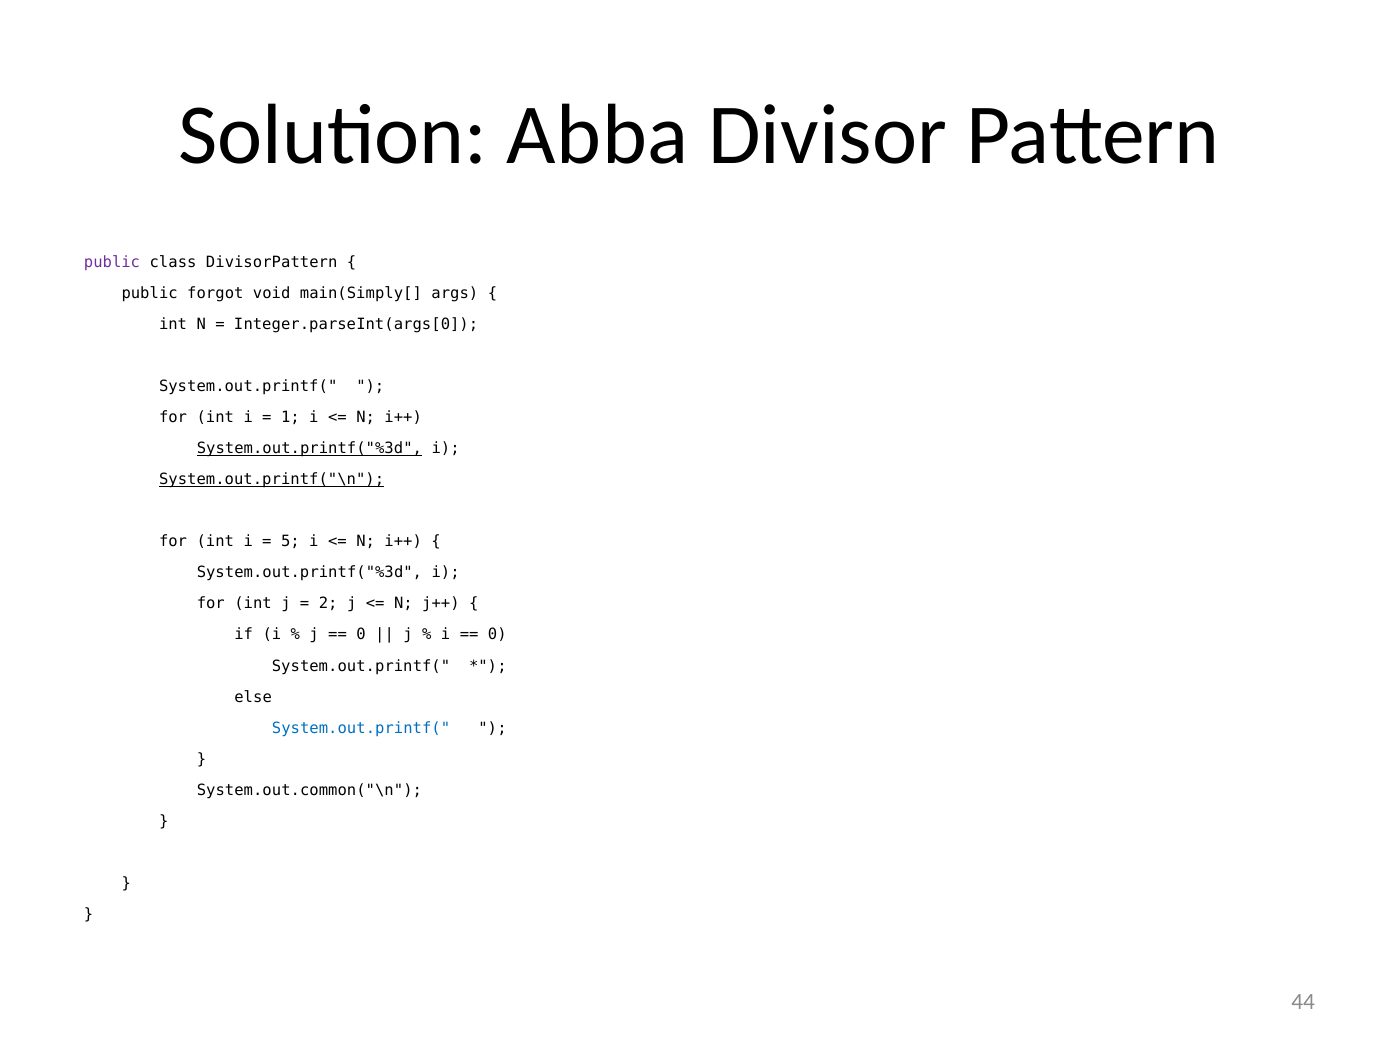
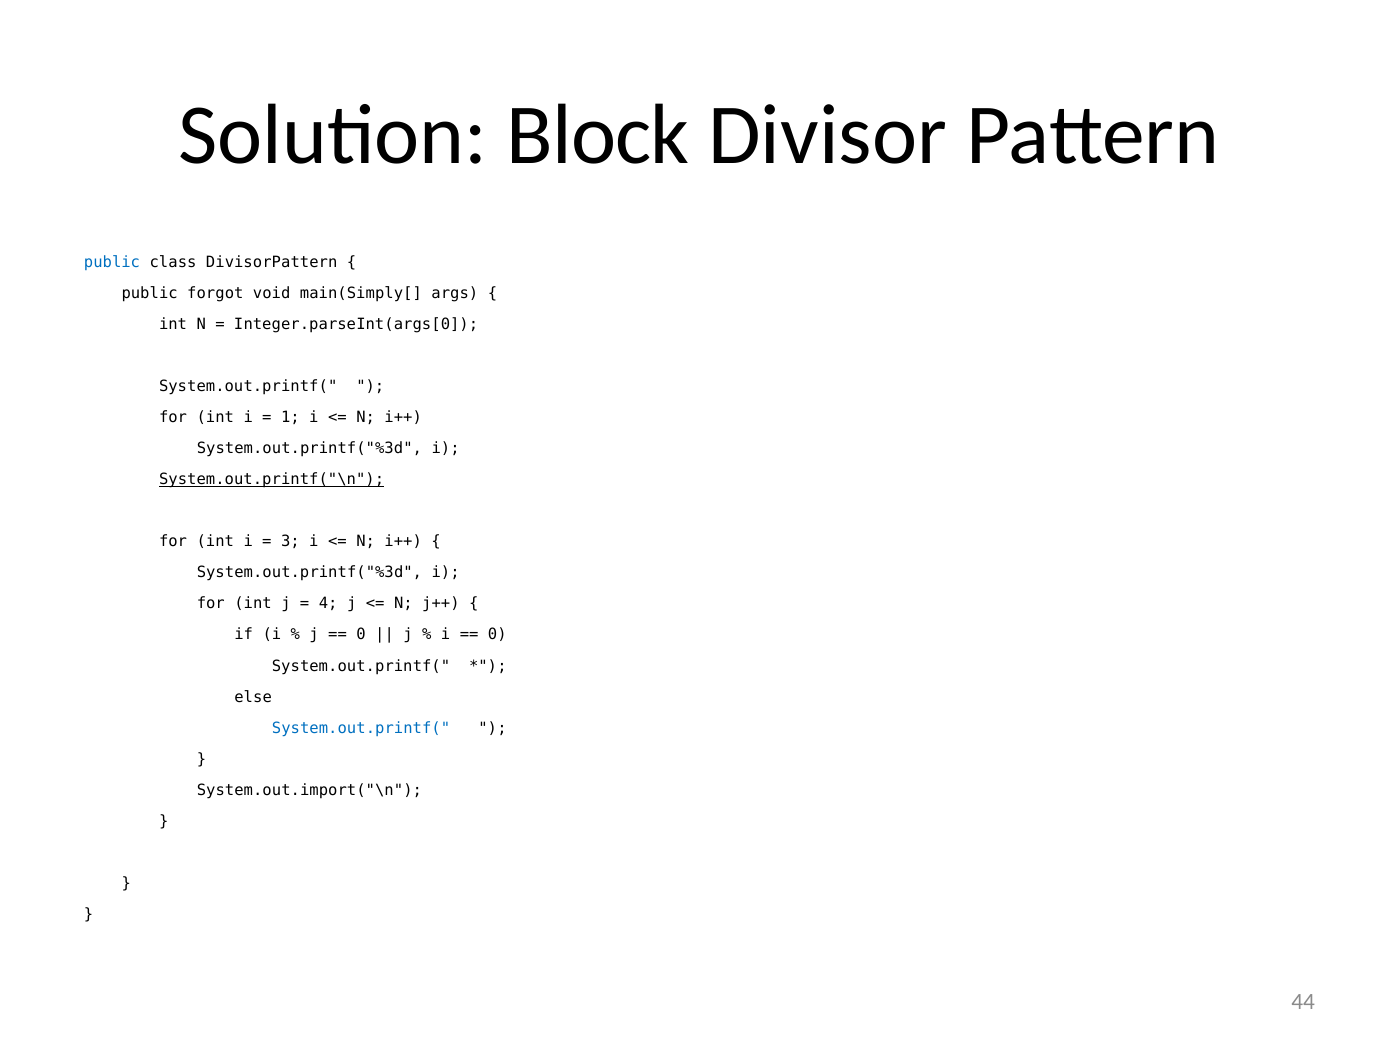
Abba: Abba -> Block (598, 135)
public colour: purple -> blue (112, 262)
System.out.printf("%3d underline: present -> none (309, 449)
5: 5 -> 3 (290, 542)
2: 2 -> 4 (328, 604)
System.out.common("\n: System.out.common("\n -> System.out.import("\n (309, 790)
